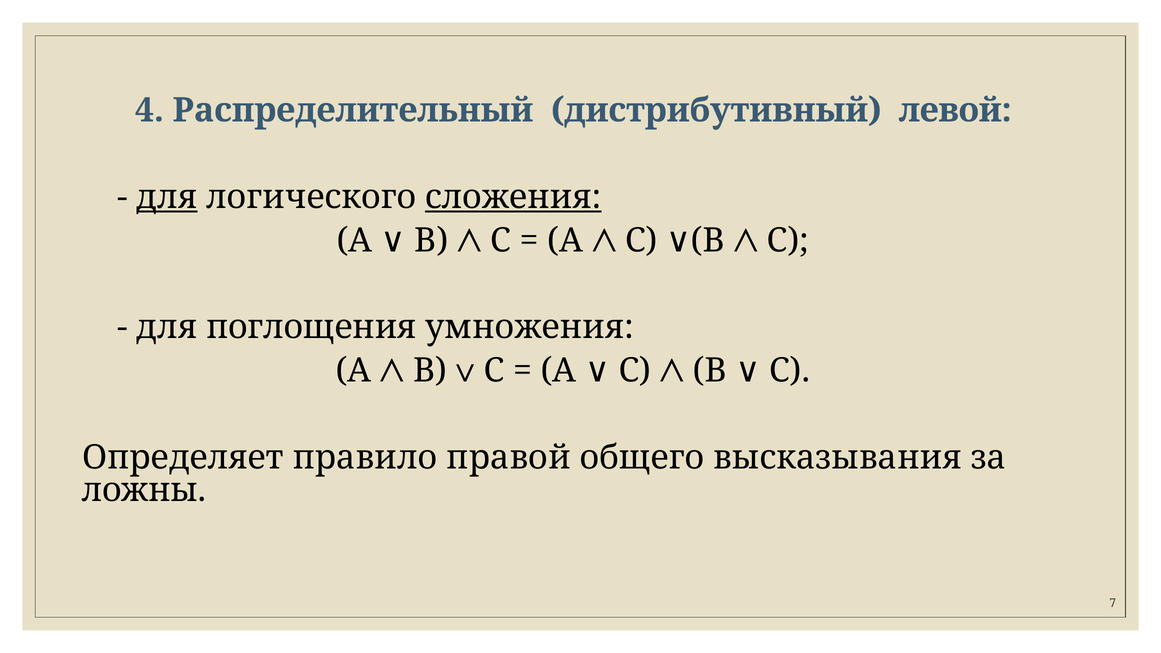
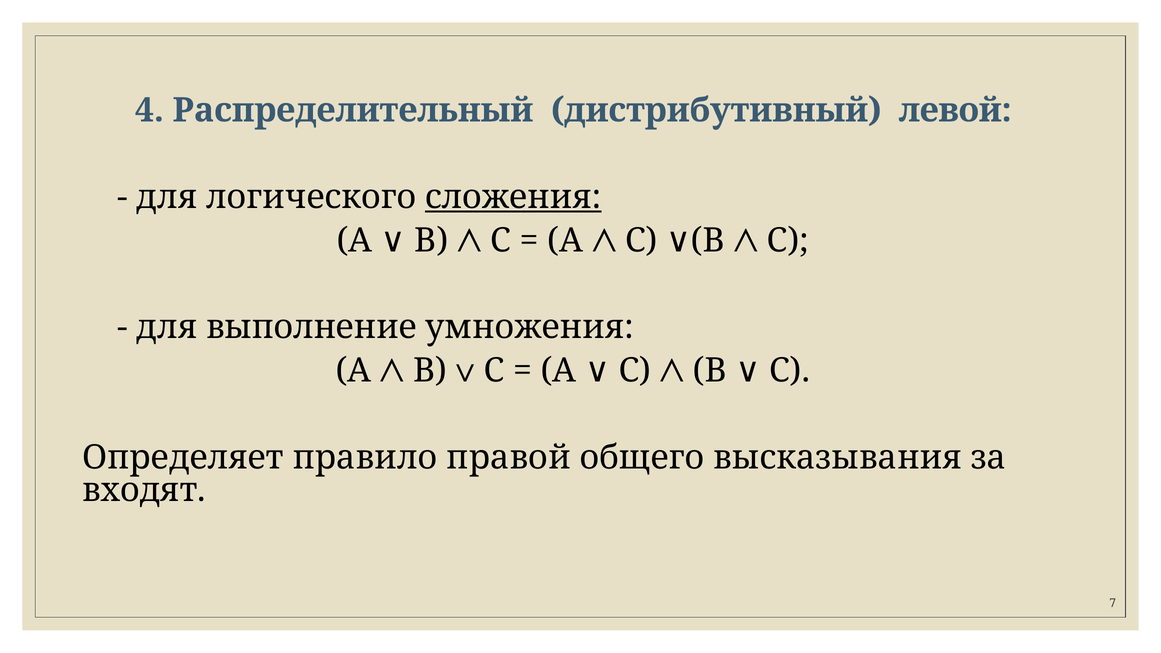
для underline: present -> none (167, 197)
поглощения: поглощения -> выполнение (311, 327)
ложны: ложны -> входят (144, 490)
